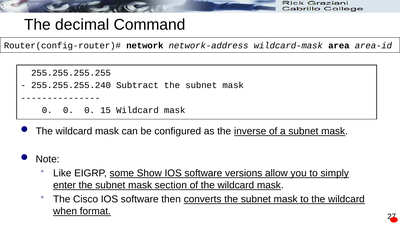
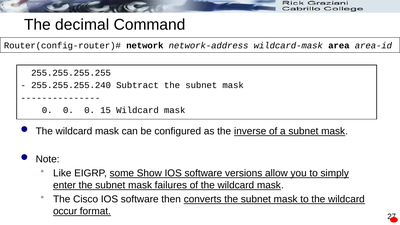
section: section -> failures (171, 185)
when: when -> occur (65, 211)
